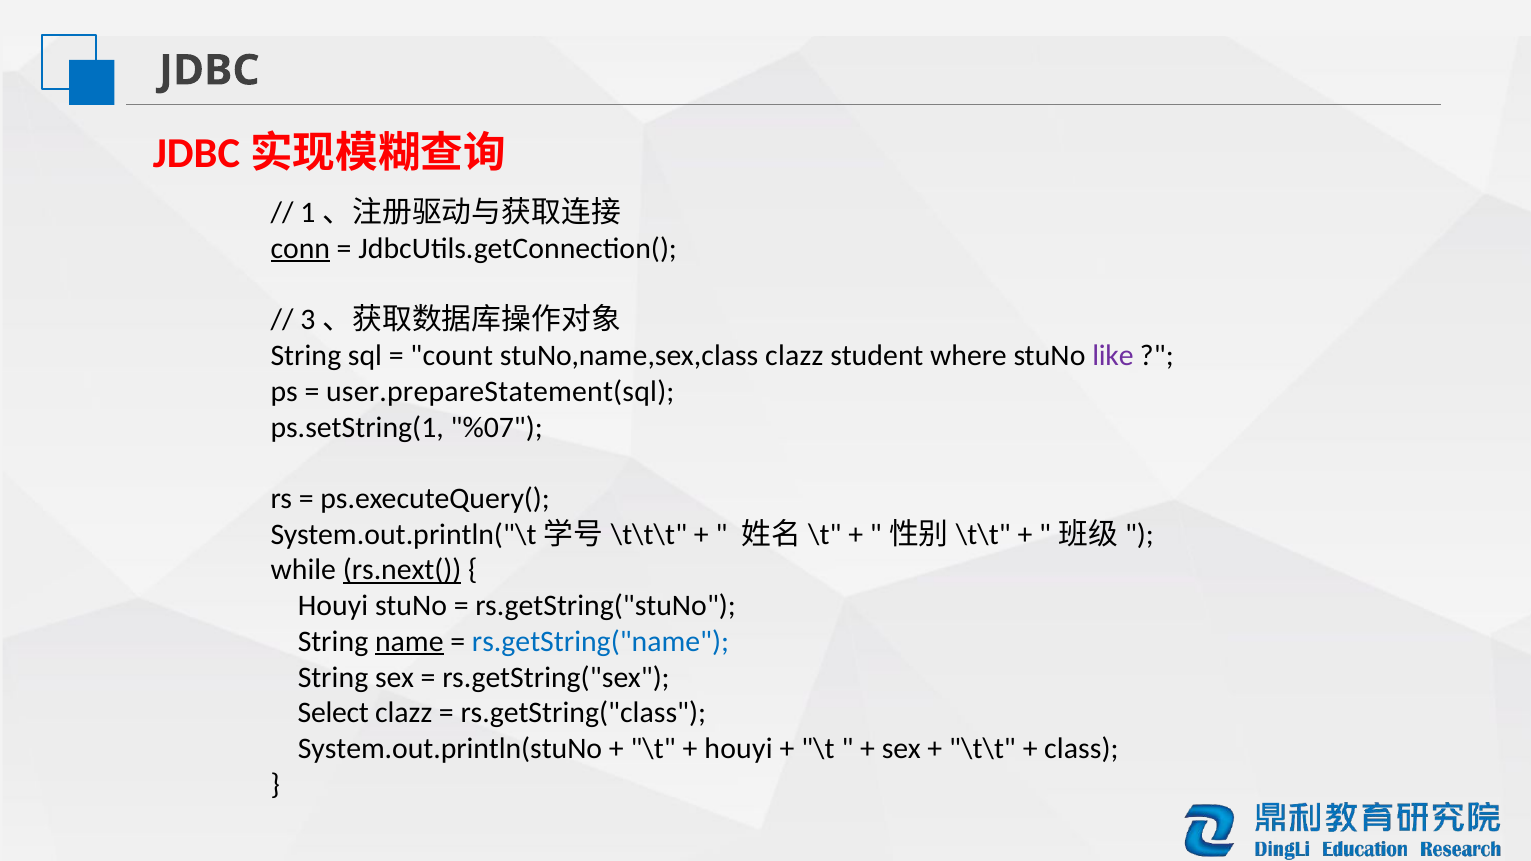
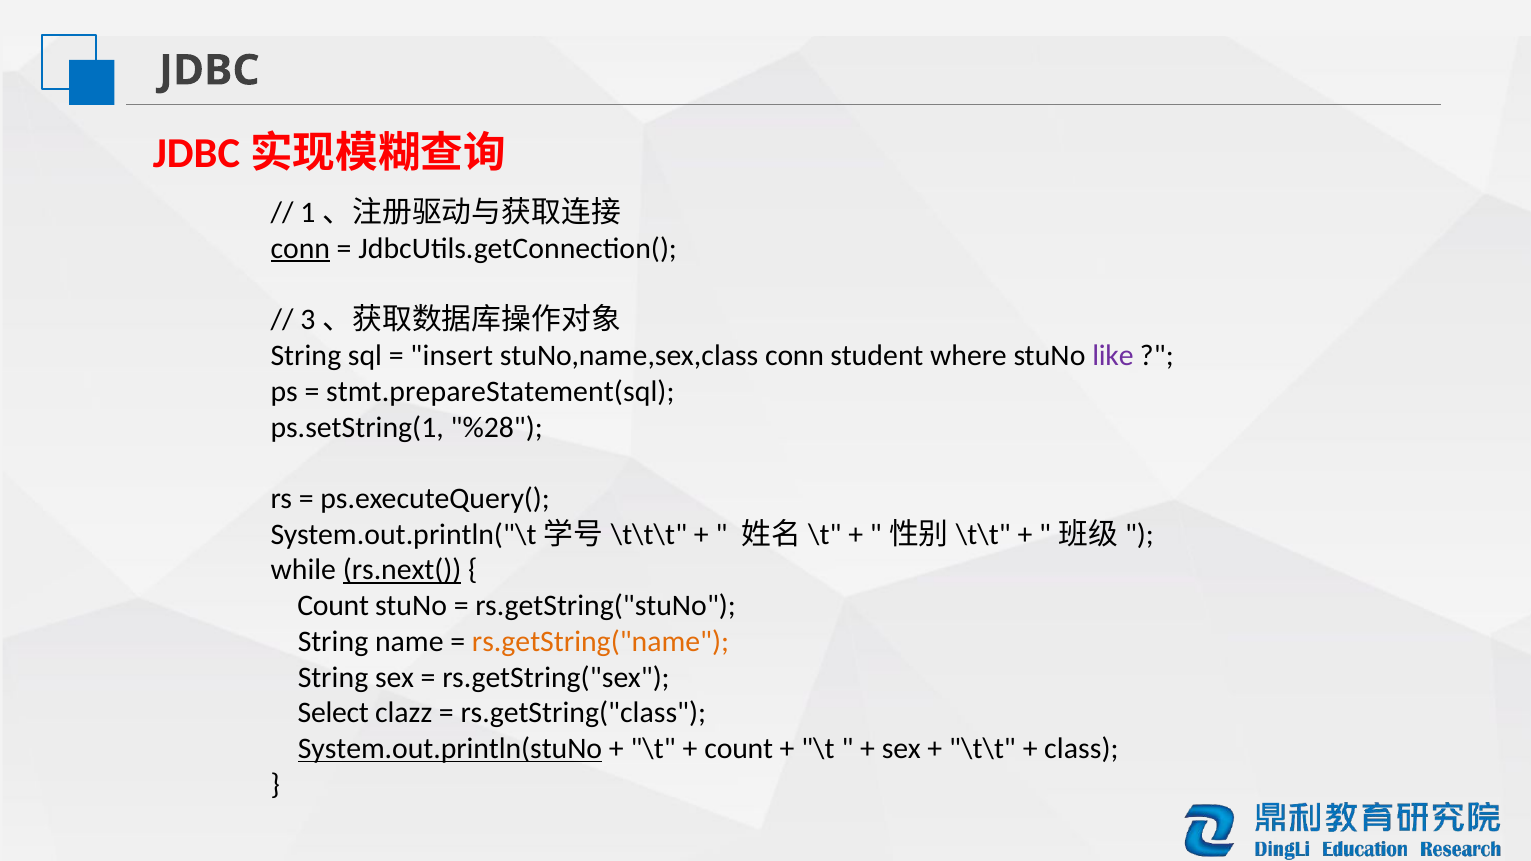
count: count -> insert (452, 356)
stuNo,name,sex,class clazz: clazz -> conn (795, 356)
user.prepareStatement(sql: user.prepareStatement(sql -> stmt.prepareStatement(sql (500, 392)
%07: %07 -> %28 (497, 427)
Houyi: Houyi -> Count (333, 606)
name underline: present -> none (409, 642)
rs.getString("name colour: blue -> orange (601, 642)
System.out.println(stuNo underline: none -> present (450, 749)
houyi: houyi -> count (739, 749)
